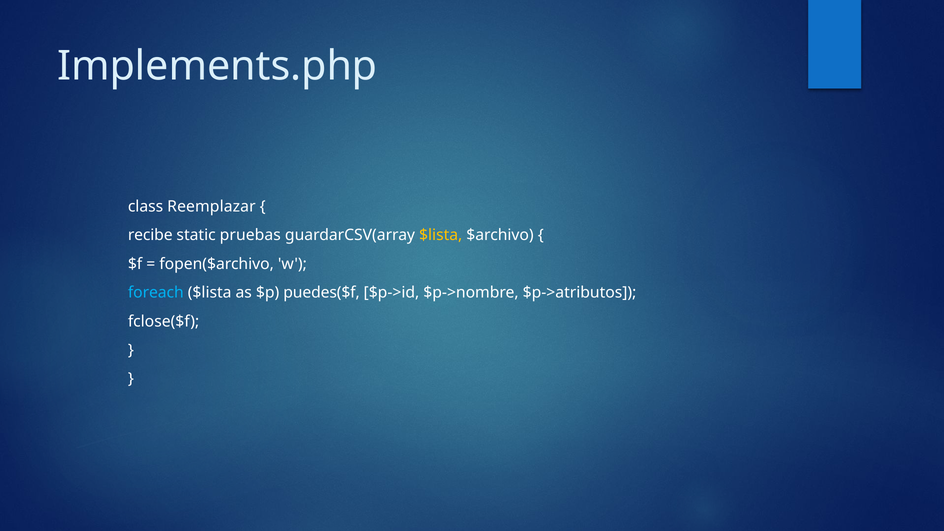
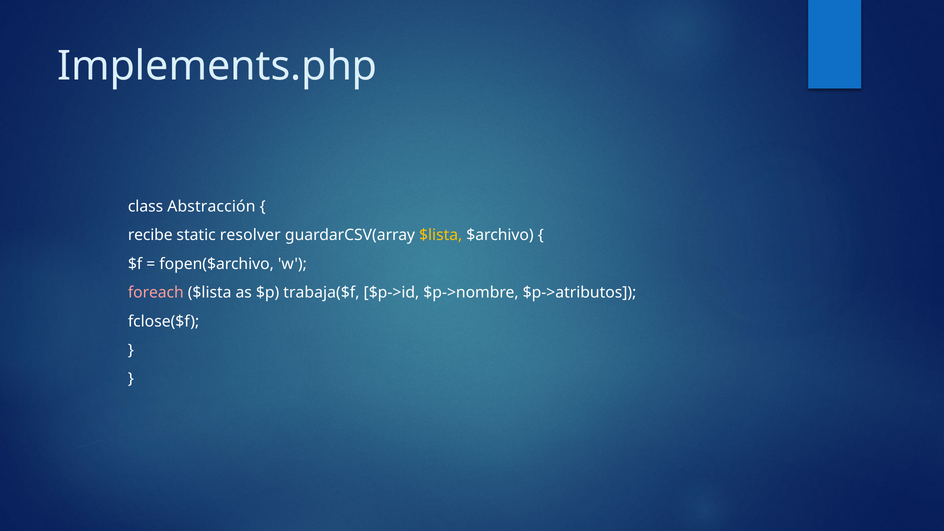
Reemplazar: Reemplazar -> Abstracción (211, 206)
pruebas: pruebas -> resolver (250, 235)
foreach colour: light blue -> pink (156, 293)
puedes($f: puedes($f -> trabaja($f (321, 293)
